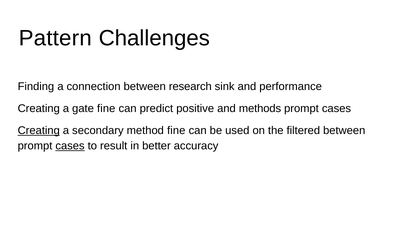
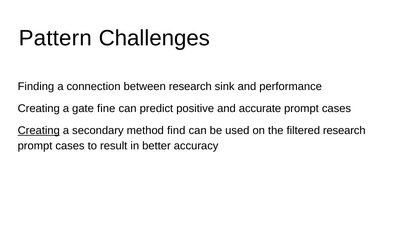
methods: methods -> accurate (260, 109)
method fine: fine -> find (176, 131)
filtered between: between -> research (344, 131)
cases underline: present -> none (70, 146)
